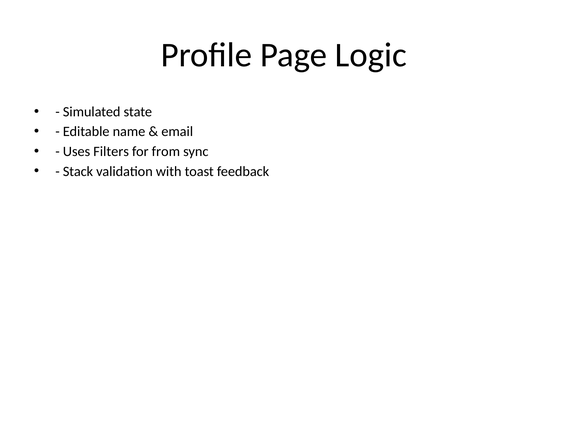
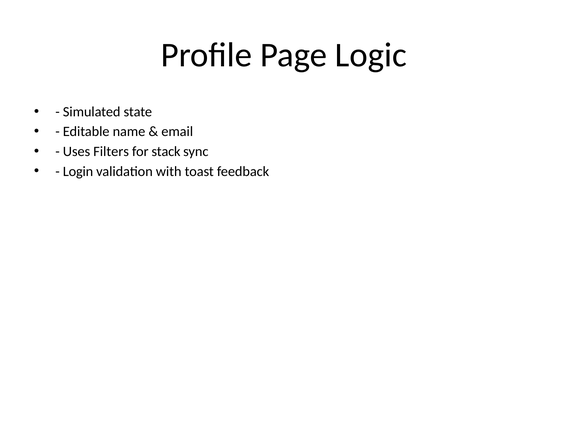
from: from -> stack (166, 152)
Stack: Stack -> Login (78, 171)
